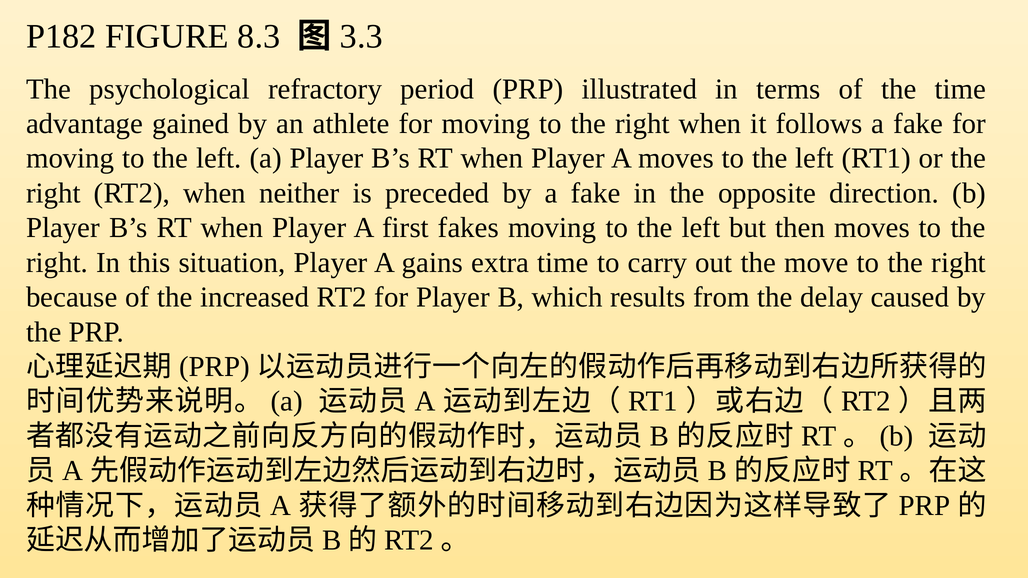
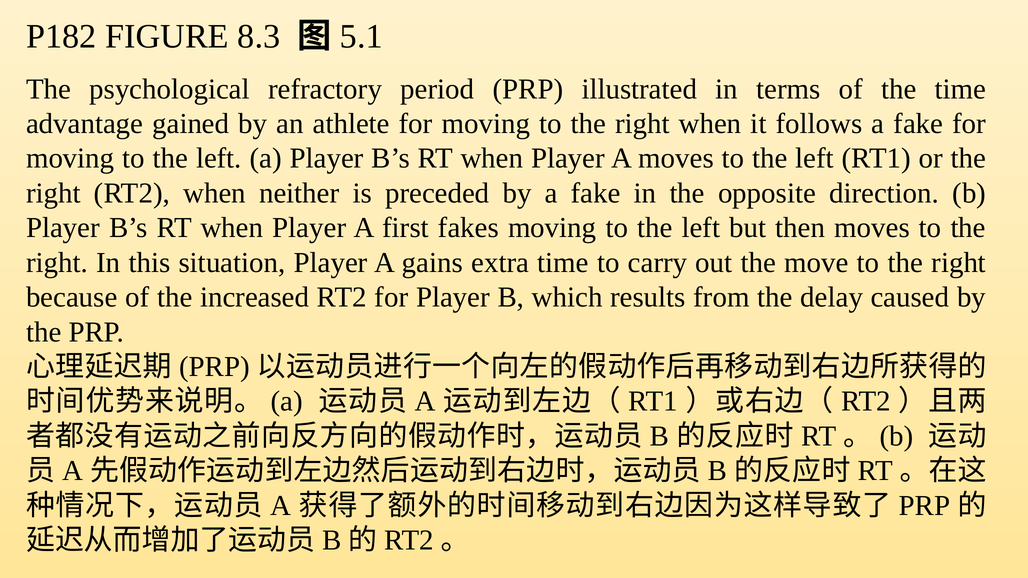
3.3: 3.3 -> 5.1 (361, 36)
